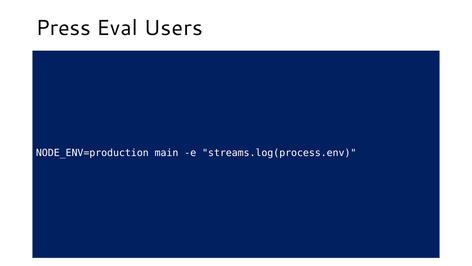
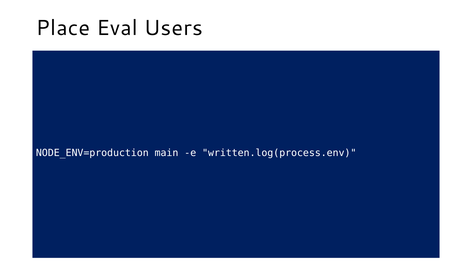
Press: Press -> Place (63, 28)
streams.log(process.env: streams.log(process.env -> written.log(process.env (279, 153)
